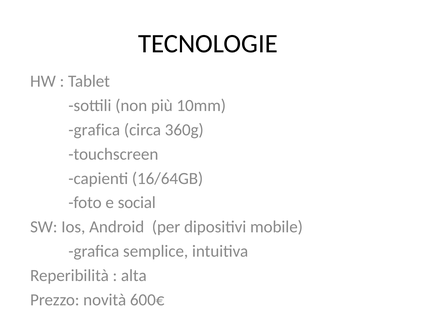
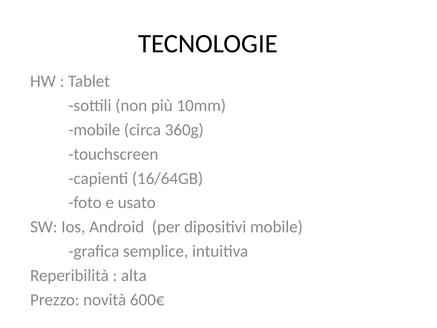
grafica: grafica -> mobile (94, 130)
social: social -> usato (137, 203)
